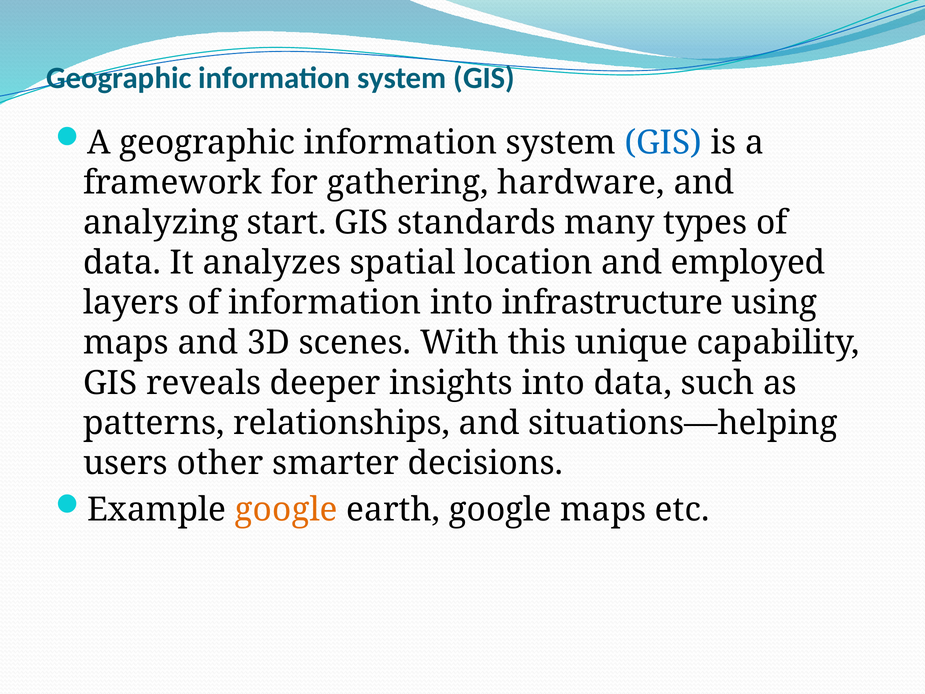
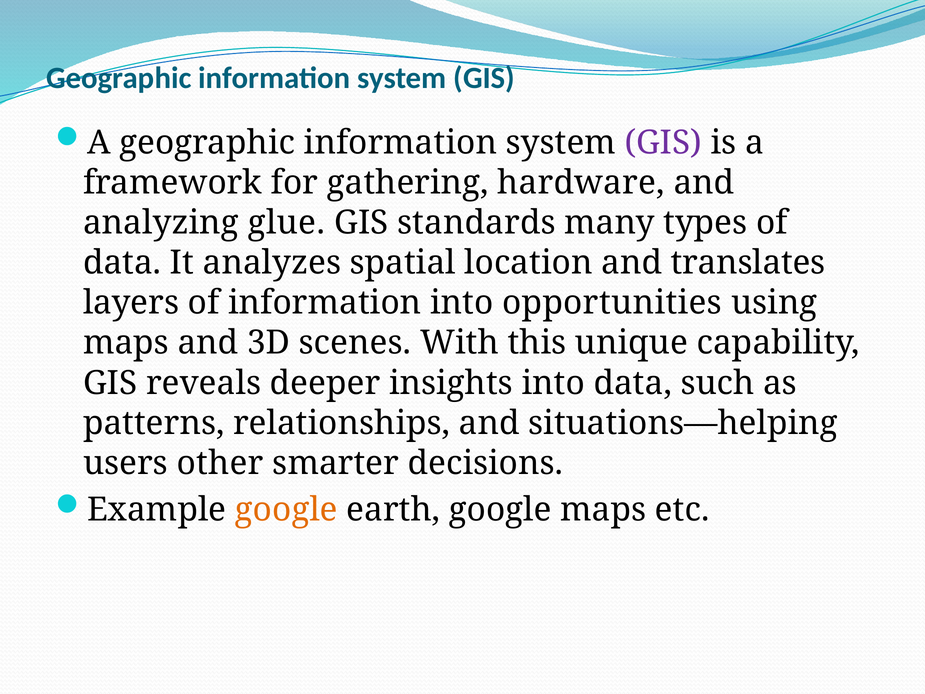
GIS colour: blue -> purple (663, 143)
start: start -> glue (286, 223)
employed: employed -> translates (748, 263)
infrastructure: infrastructure -> opportunities (612, 303)
